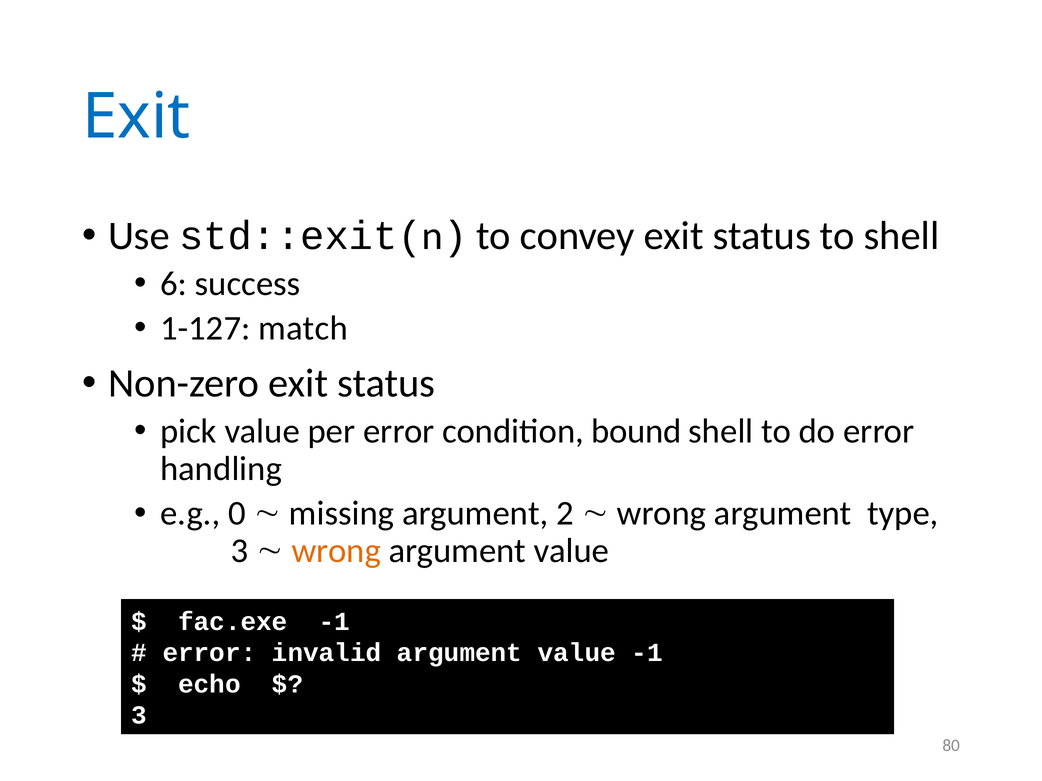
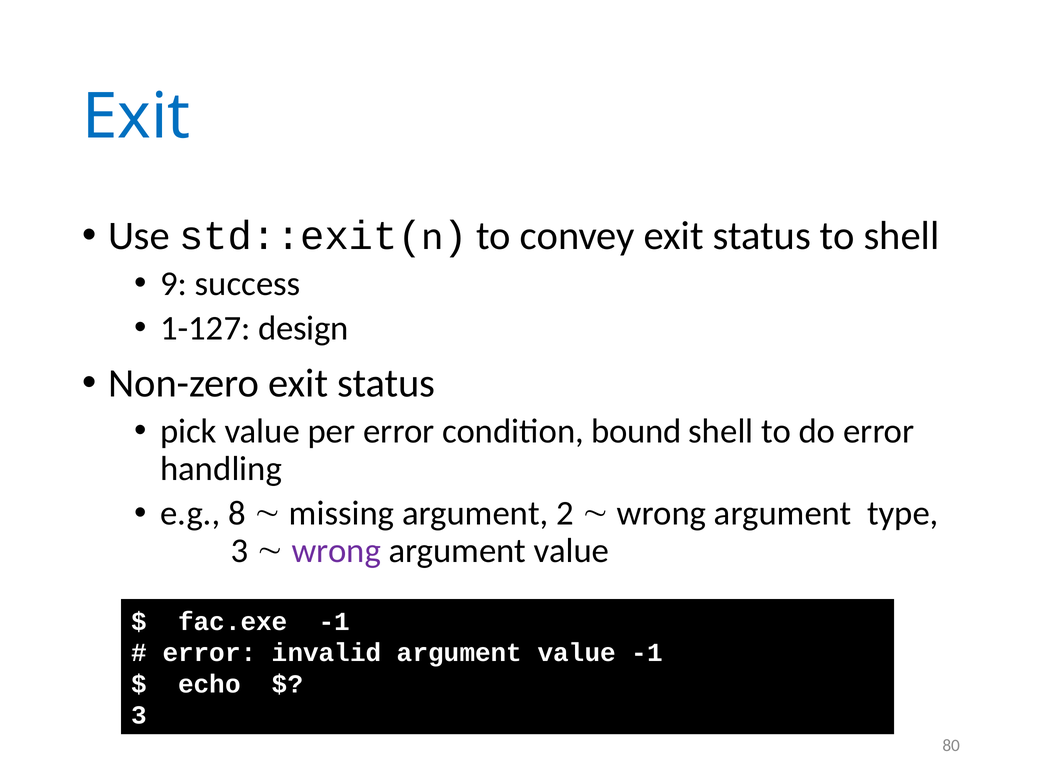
6: 6 -> 9 (174, 284)
match: match -> design (303, 329)
0: 0 -> 8 (237, 514)
wrong colour: orange -> purple (336, 551)
